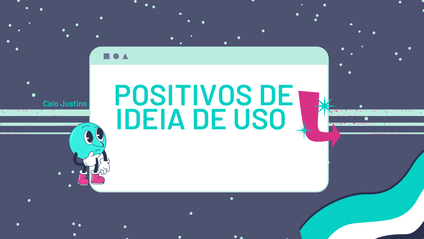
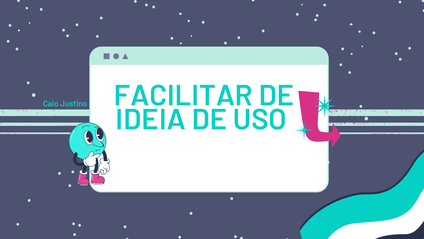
POSITIVOS: POSITIVOS -> FACILITAR (183, 96)
